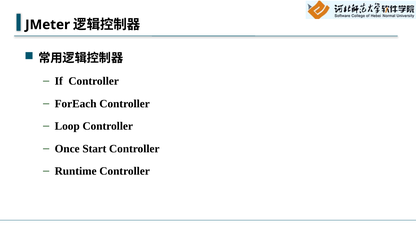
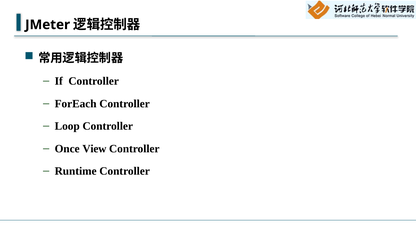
Start: Start -> View (94, 149)
